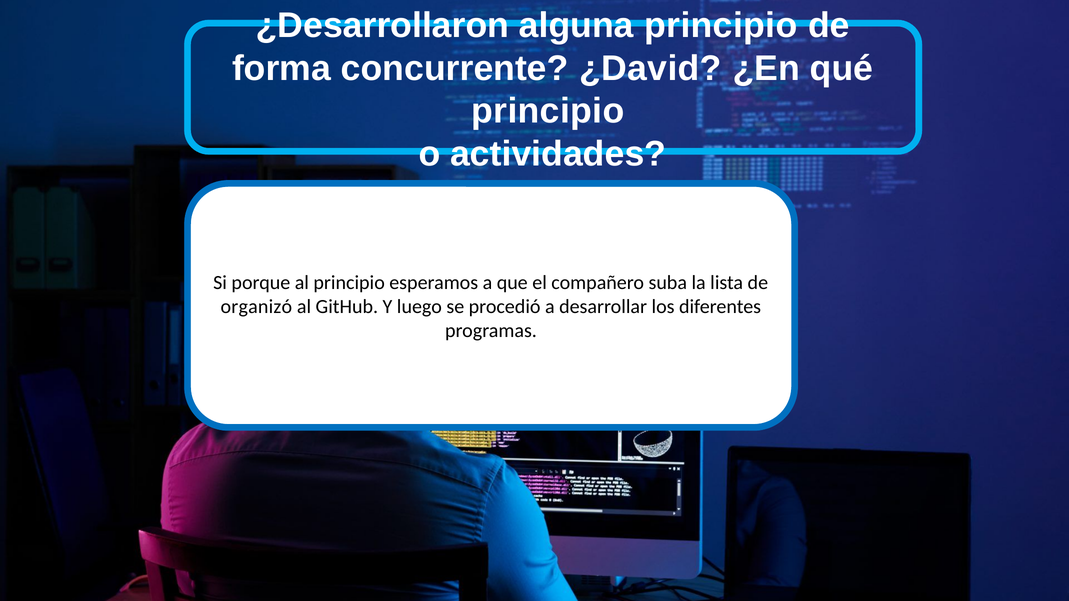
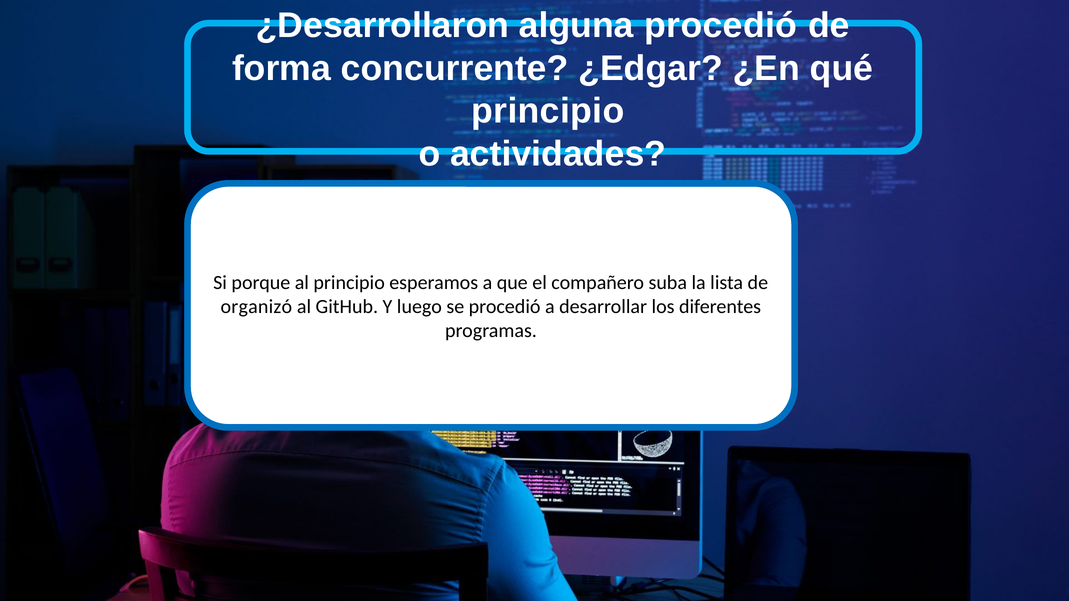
alguna principio: principio -> procedió (721, 26)
¿David: ¿David -> ¿Edgar (651, 68)
